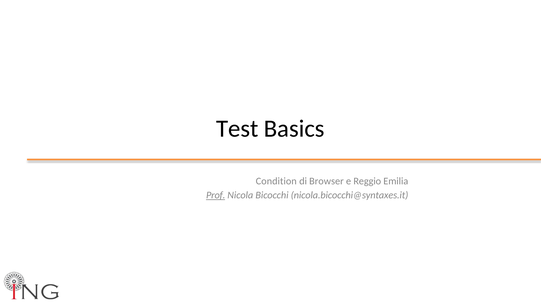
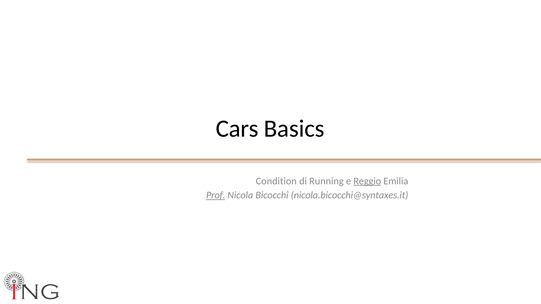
Test: Test -> Cars (237, 129)
Browser: Browser -> Running (326, 181)
Reggio underline: none -> present (367, 181)
